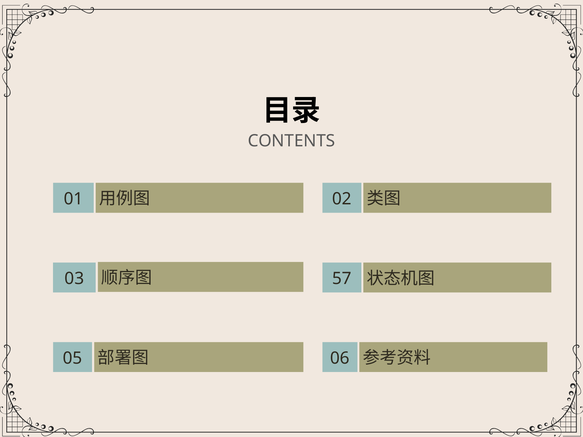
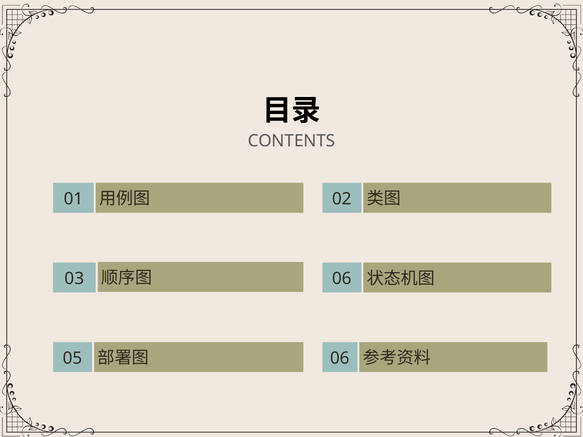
57: 57 -> 06 (342, 279)
